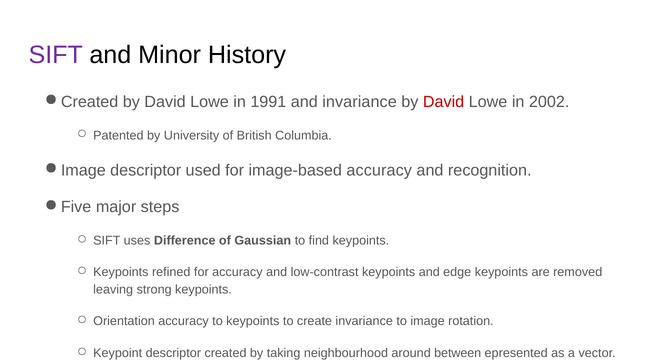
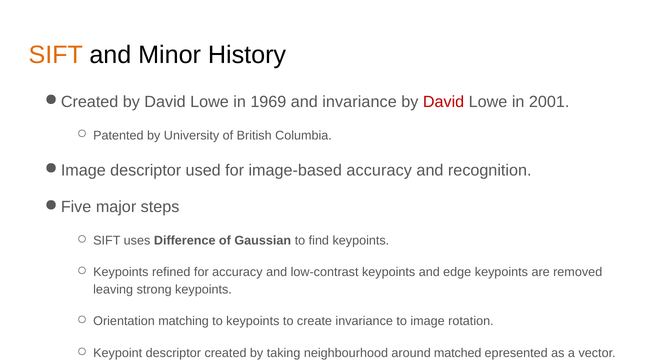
SIFT colour: purple -> orange (56, 55)
1991: 1991 -> 1969 (268, 102)
2002: 2002 -> 2001 (549, 102)
Orientation accuracy: accuracy -> matching (184, 321)
around between: between -> matched (458, 353)
